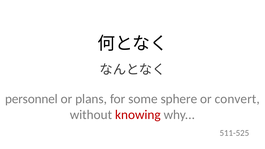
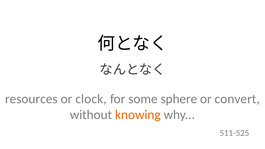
personnel: personnel -> resources (31, 99)
plans: plans -> clock (91, 99)
knowing colour: red -> orange (138, 115)
